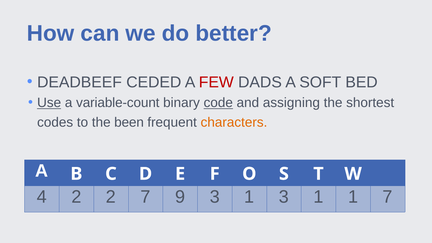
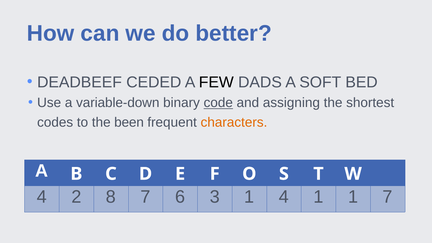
FEW colour: red -> black (216, 82)
Use underline: present -> none (49, 103)
variable-count: variable-count -> variable-down (118, 103)
2 2: 2 -> 8 (111, 197)
9: 9 -> 6 (180, 197)
1 3: 3 -> 4 (284, 197)
